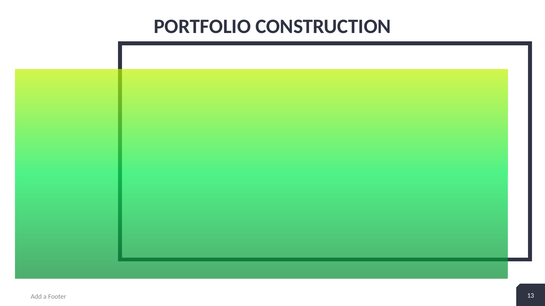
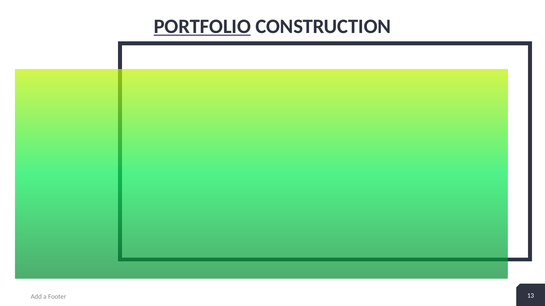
PORTFOLIO underline: none -> present (202, 26)
